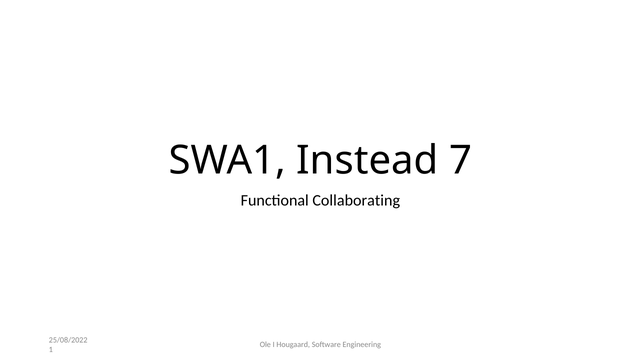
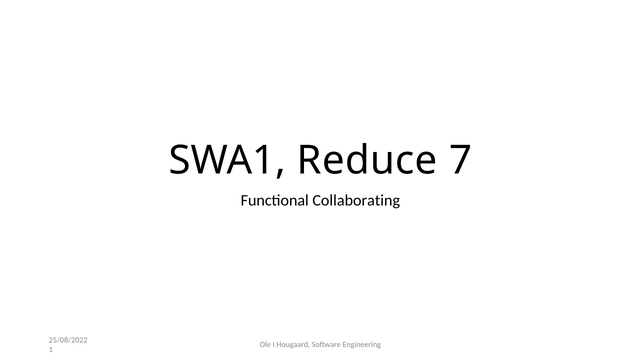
Instead: Instead -> Reduce (367, 160)
